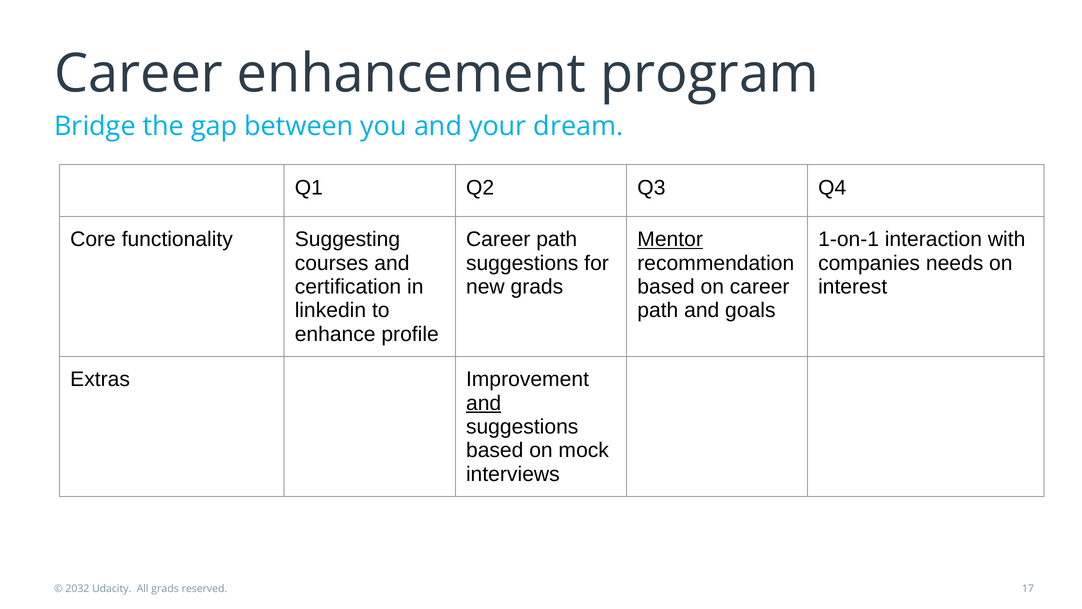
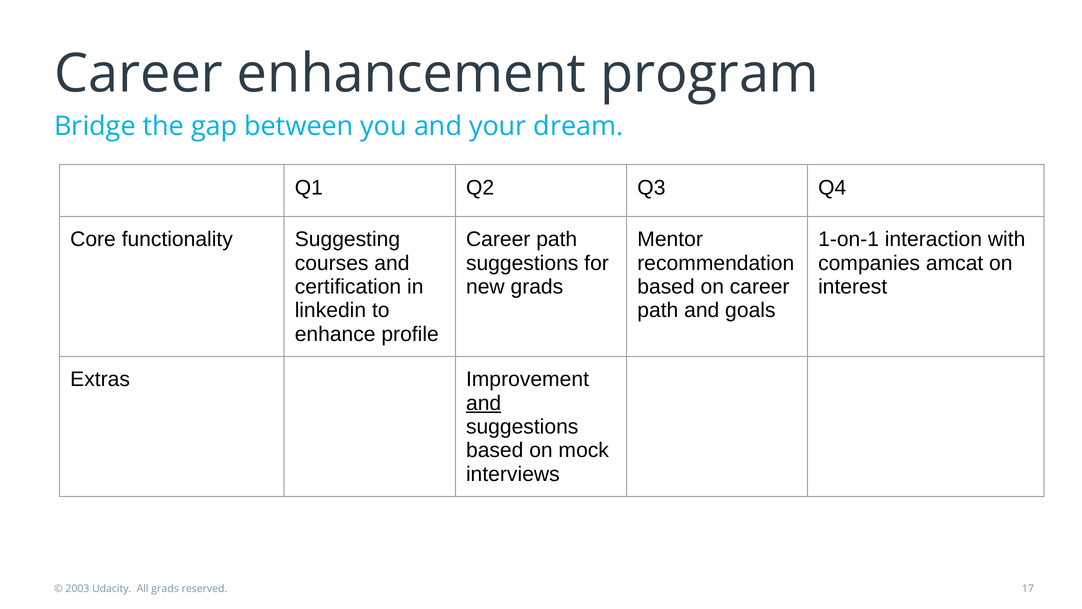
Mentor underline: present -> none (670, 239)
needs: needs -> amcat (955, 263)
2032: 2032 -> 2003 (77, 589)
